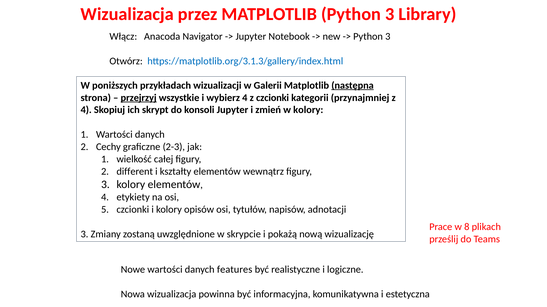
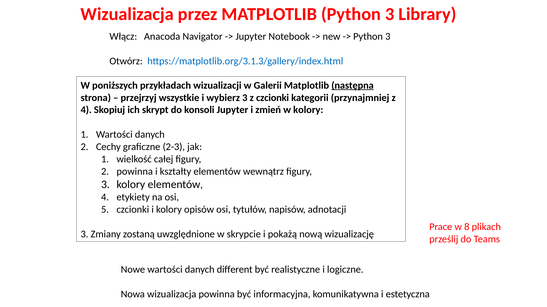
przejrzyj underline: present -> none (139, 98)
wybierz 4: 4 -> 3 (245, 98)
different: different -> powinna (135, 172)
features: features -> different (235, 270)
